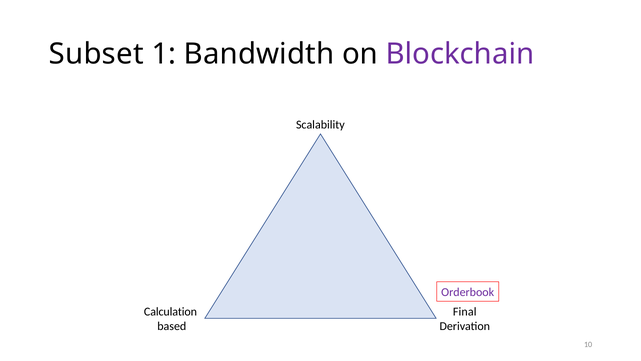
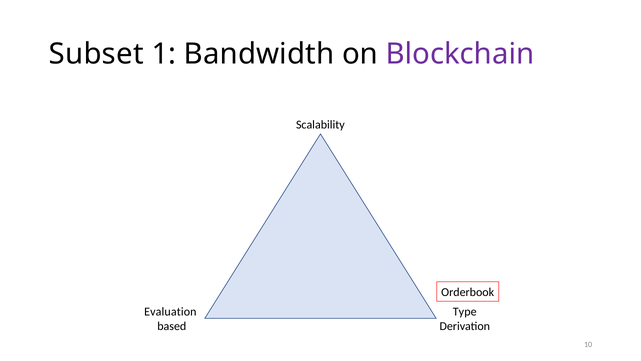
Orderbook colour: purple -> black (468, 292)
Calculation: Calculation -> Evaluation (170, 311)
Final: Final -> Type (465, 311)
